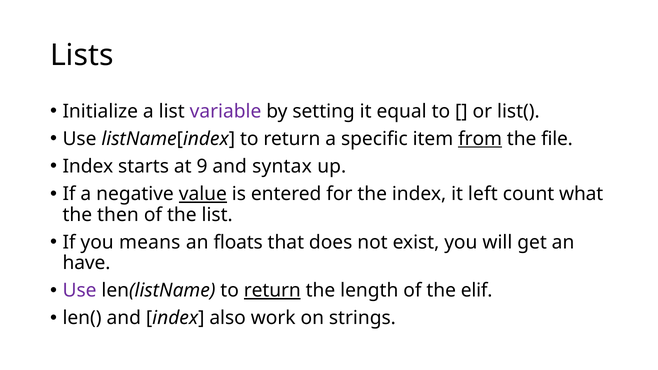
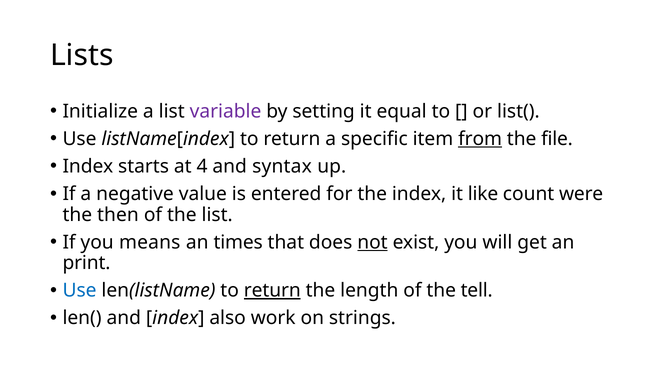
9: 9 -> 4 (202, 166)
value underline: present -> none (203, 194)
left: left -> like (483, 194)
what: what -> were (581, 194)
floats: floats -> times (238, 242)
not underline: none -> present (372, 242)
have: have -> print (86, 263)
Use colour: purple -> blue (79, 291)
elif: elif -> tell (477, 291)
